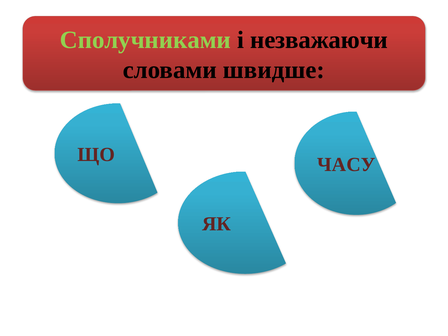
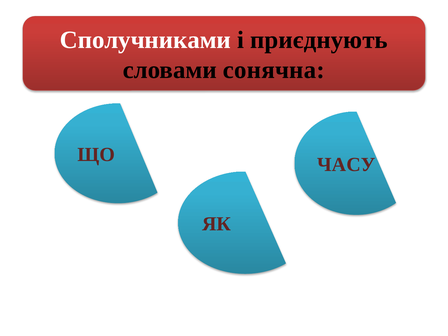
Сполучниками colour: light green -> white (145, 40)
незважаючи: незважаючи -> приєднують (319, 40)
швидше: швидше -> сонячна (274, 70)
